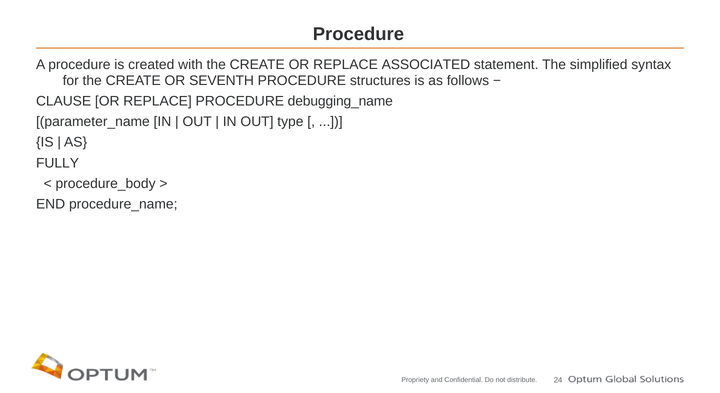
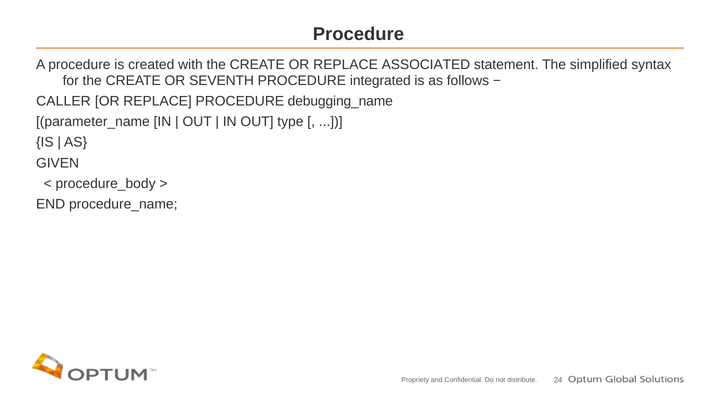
structures: structures -> integrated (380, 81)
CLAUSE: CLAUSE -> CALLER (63, 101)
FULLY: FULLY -> GIVEN (58, 163)
